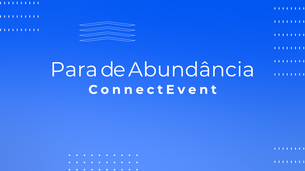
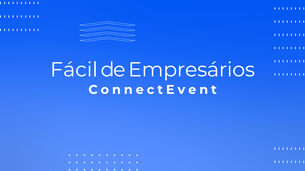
Para: Para -> Fácil (74, 70)
Abundância: Abundância -> Empresários (192, 70)
